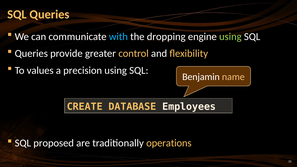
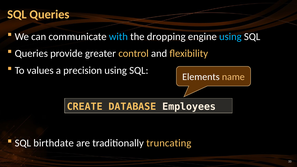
using colour: light green -> light blue (230, 37)
Benjamin: Benjamin -> Elements (201, 77)
proposed: proposed -> birthdate (54, 143)
operations: operations -> truncating (169, 143)
